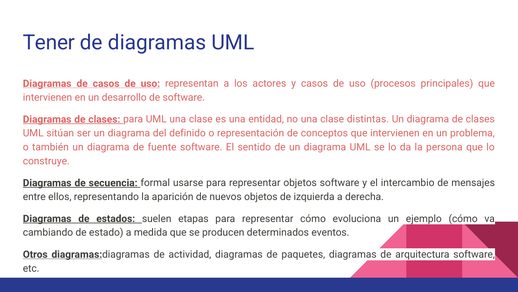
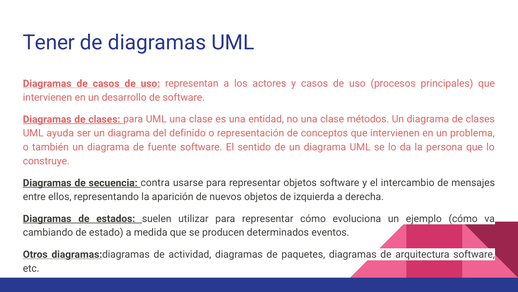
distintas: distintas -> métodos (368, 119)
sitúan: sitúan -> ayuda (60, 133)
formal: formal -> contra (155, 183)
etapas: etapas -> utilizar (193, 218)
